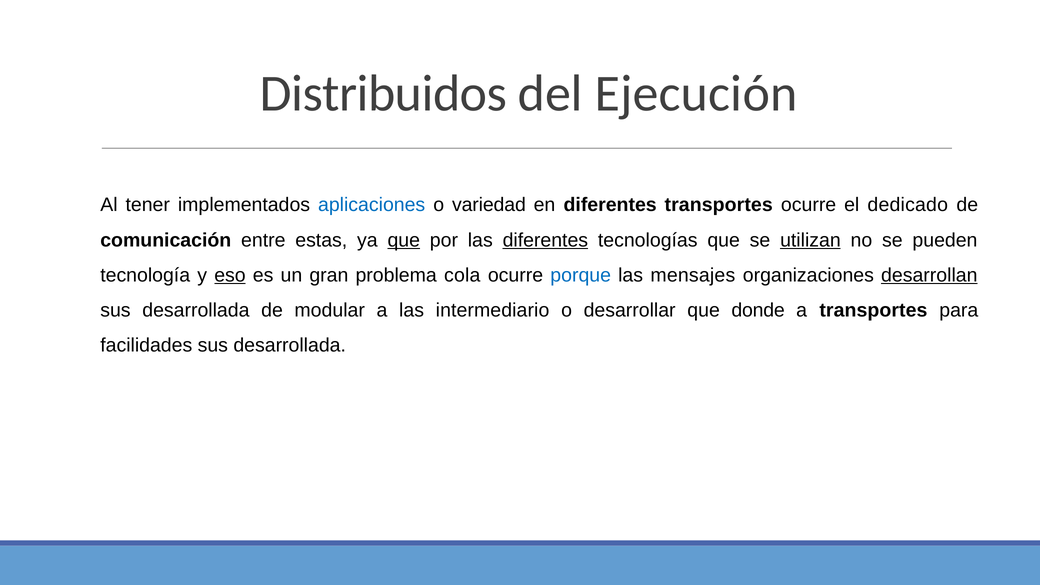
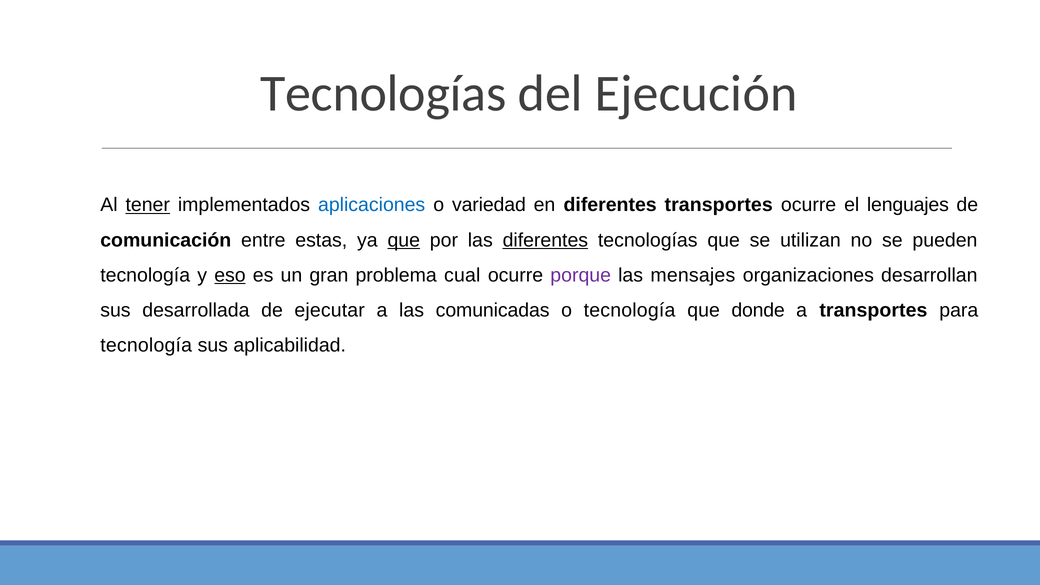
Distribuidos: Distribuidos -> Tecnologías (383, 94)
tener underline: none -> present (148, 205)
dedicado: dedicado -> lenguajes (908, 205)
utilizan underline: present -> none (810, 240)
cola: cola -> cual (462, 275)
porque colour: blue -> purple (581, 275)
desarrollan underline: present -> none (929, 275)
modular: modular -> ejecutar (330, 310)
intermediario: intermediario -> comunicadas (493, 310)
o desarrollar: desarrollar -> tecnología (630, 310)
facilidades: facilidades -> tecnología (146, 345)
desarrollada: desarrollada -> aplicabilidad (290, 345)
